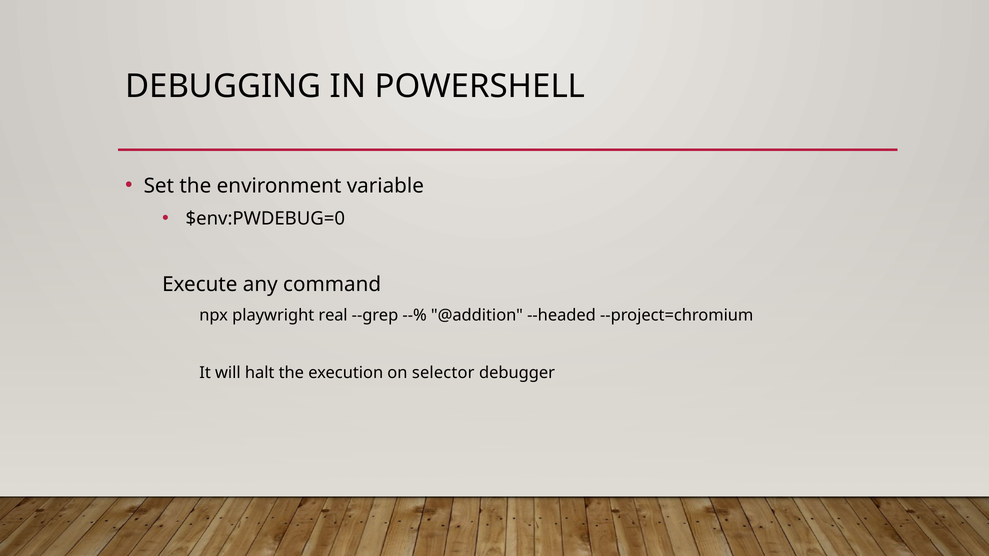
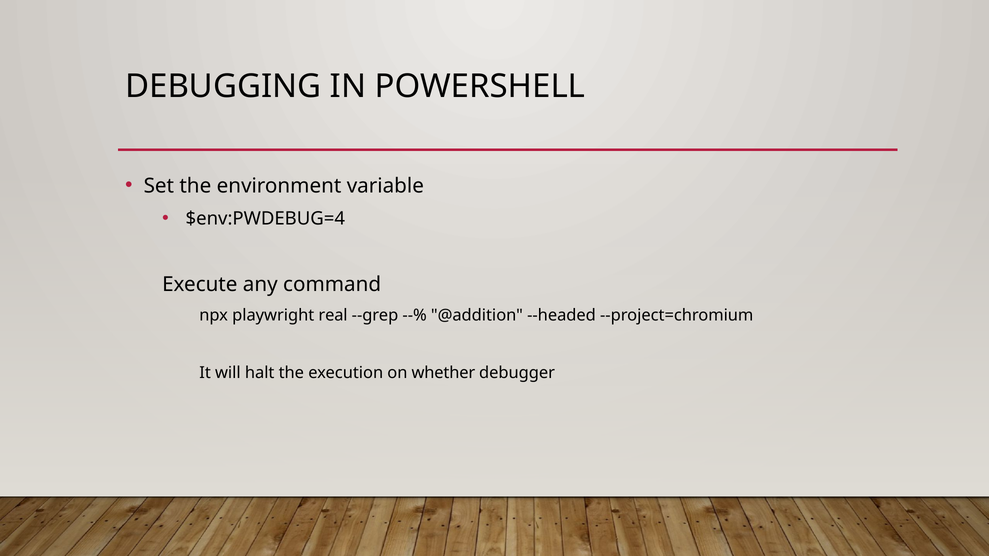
$env:PWDEBUG=0: $env:PWDEBUG=0 -> $env:PWDEBUG=4 (265, 219)
selector: selector -> whether (443, 373)
